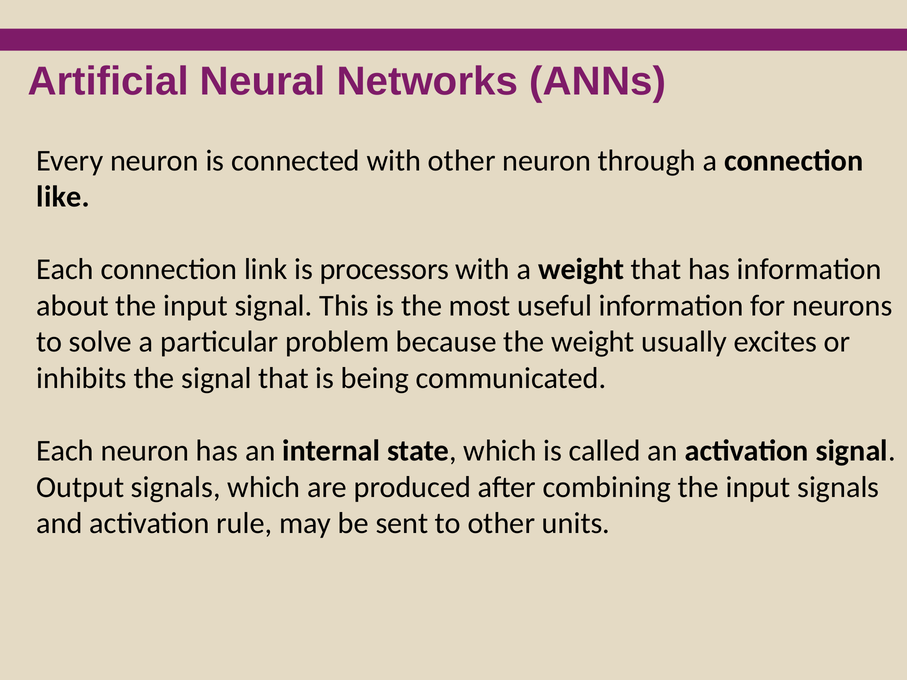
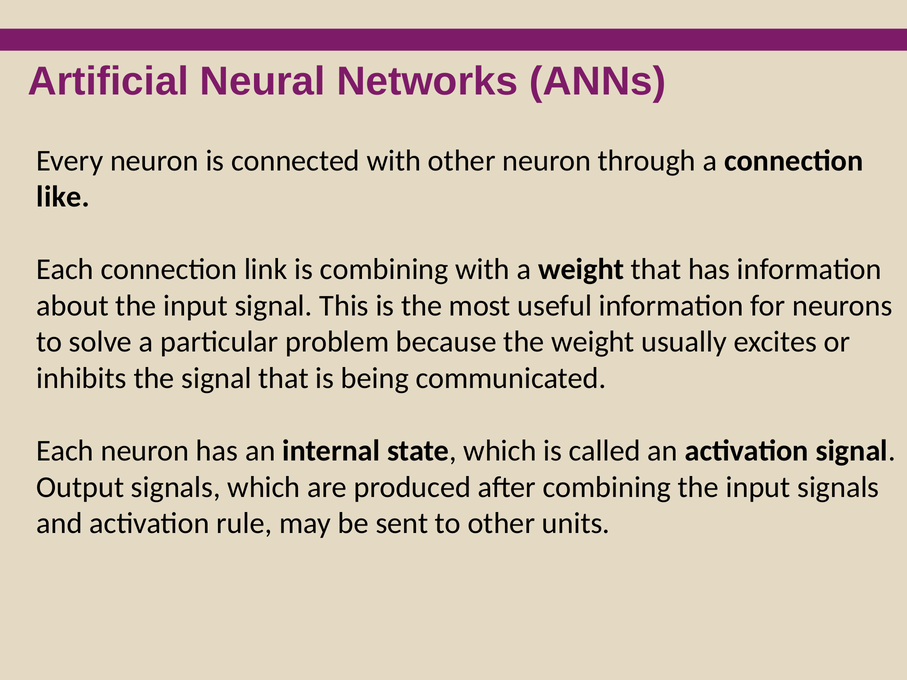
is processors: processors -> combining (384, 270)
